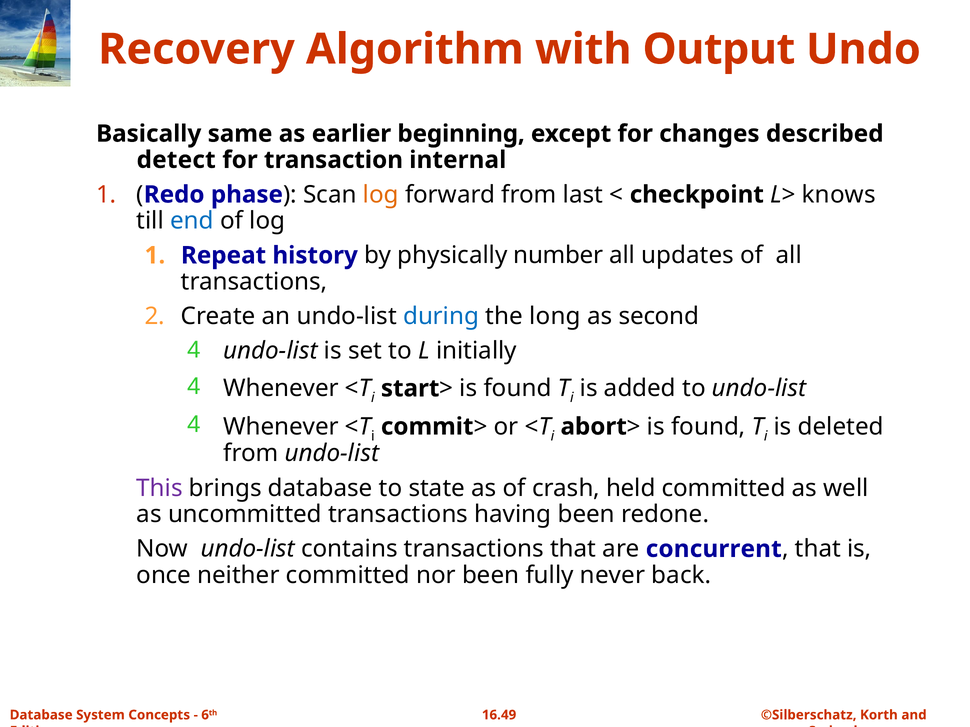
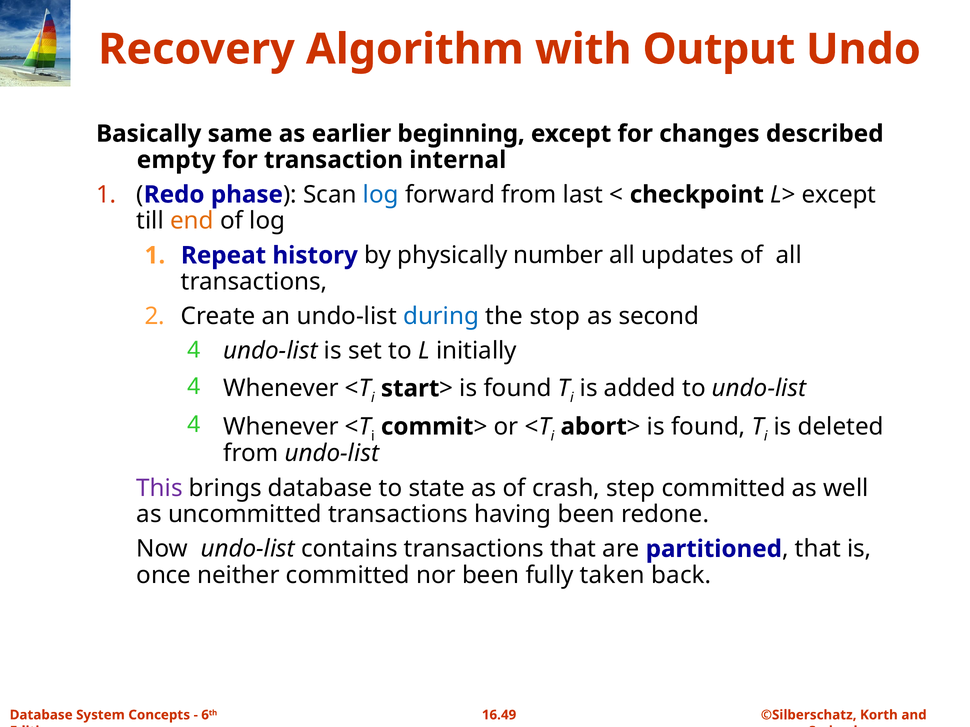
detect: detect -> empty (176, 160)
log colour: orange -> blue (381, 195)
L> knows: knows -> except (839, 195)
end colour: blue -> orange (192, 221)
long: long -> stop (555, 316)
held: held -> step (631, 488)
concurrent: concurrent -> partitioned (714, 549)
never: never -> taken (612, 576)
